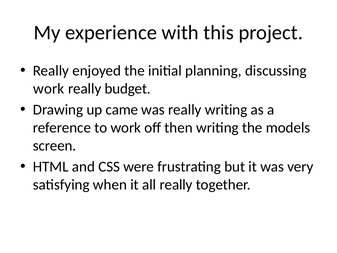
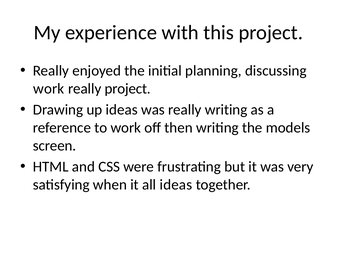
really budget: budget -> project (128, 89)
up came: came -> ideas (122, 110)
all really: really -> ideas (176, 185)
